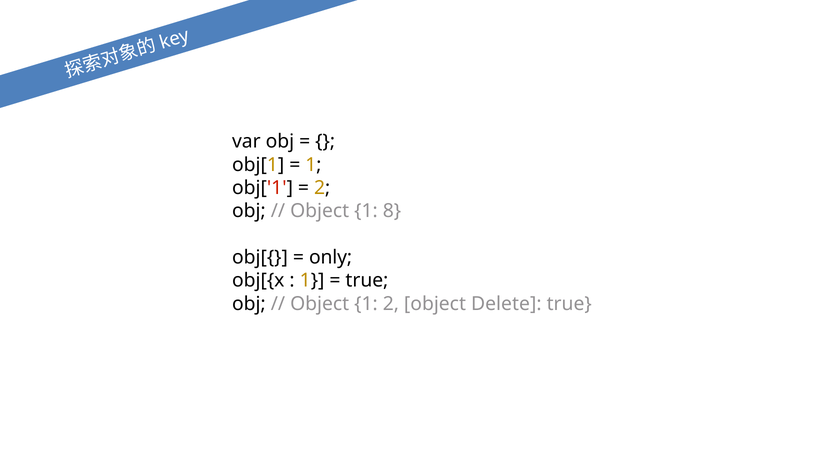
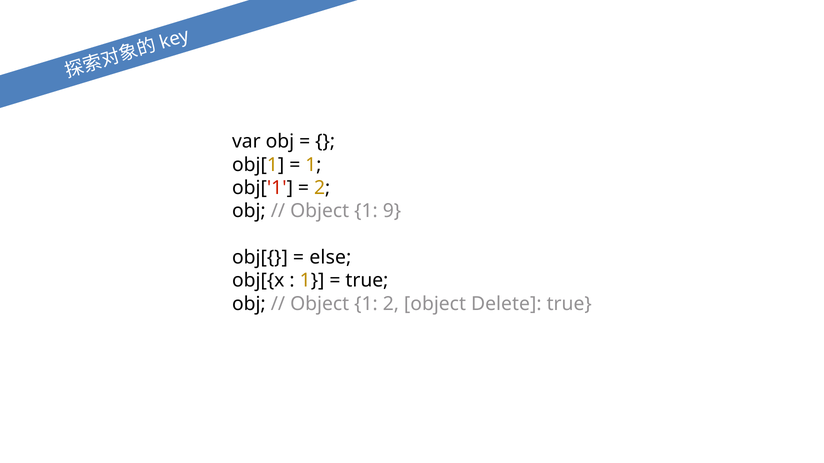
8: 8 -> 9 (392, 211)
only: only -> else (330, 258)
